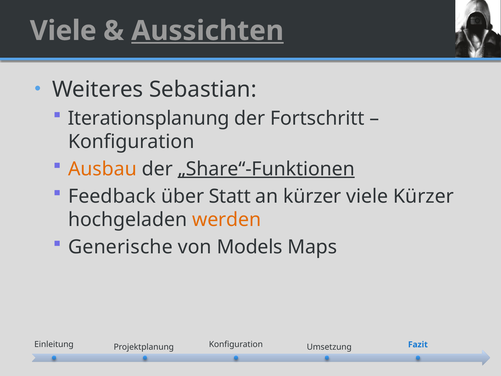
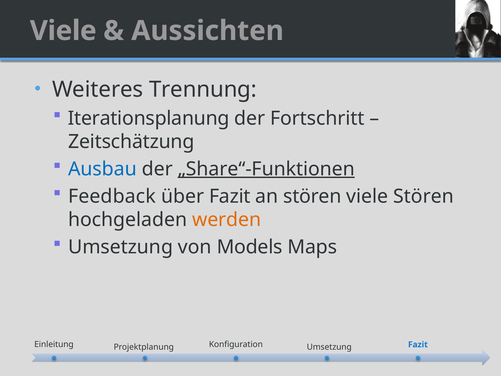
Aussichten underline: present -> none (208, 31)
Sebastian: Sebastian -> Trennung (203, 89)
Konfiguration: Konfiguration -> Zeitschätzung (131, 142)
Ausbau colour: orange -> blue (102, 169)
über Statt: Statt -> Fazit (230, 196)
an kürzer: kürzer -> stören (312, 196)
viele Kürzer: Kürzer -> Stören (424, 196)
Generische: Generische -> Umsetzung (121, 247)
